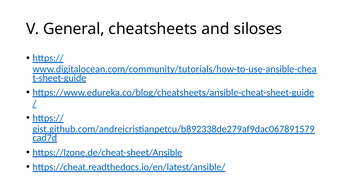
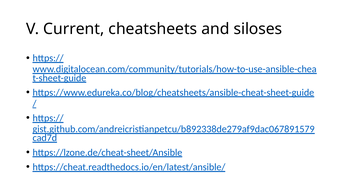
General: General -> Current (74, 29)
